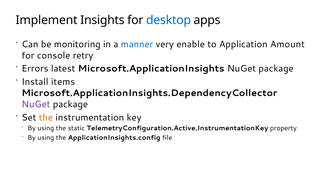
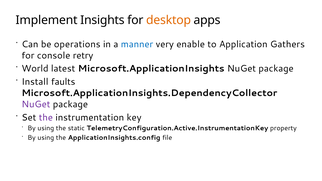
desktop colour: blue -> orange (169, 20)
monitoring: monitoring -> operations (77, 44)
Amount: Amount -> Gathers (287, 44)
Errors: Errors -> World (35, 69)
items: items -> faults (63, 82)
the colour: orange -> purple (46, 118)
